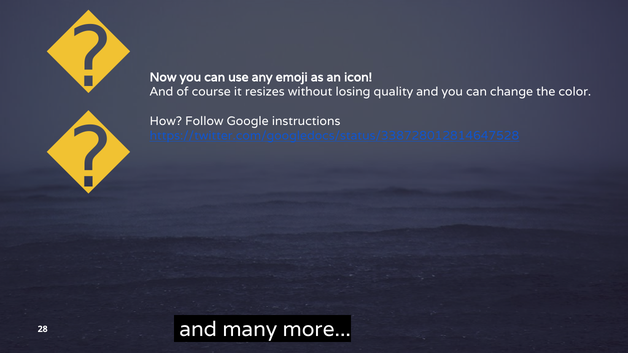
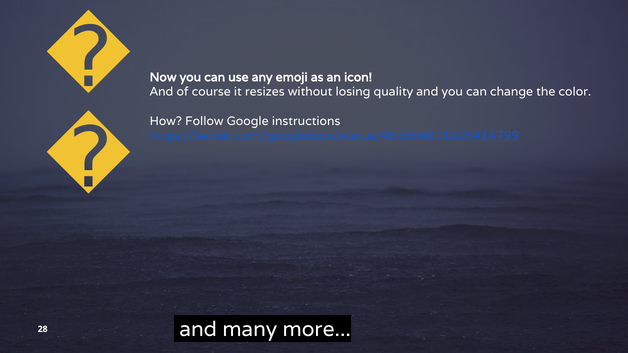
https://twitter.com/googledocs/status/338728012814647528: https://twitter.com/googledocs/status/338728012814647528 -> https://twitter.com/googledocs/status/453564871925414799 (334, 136)
